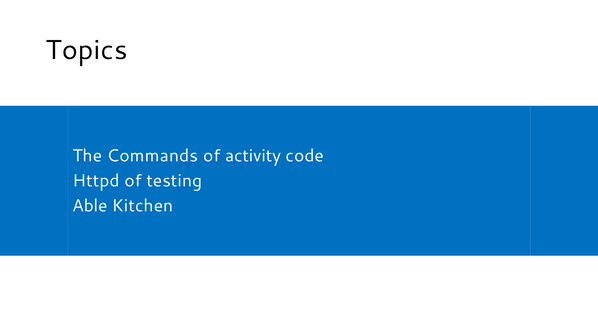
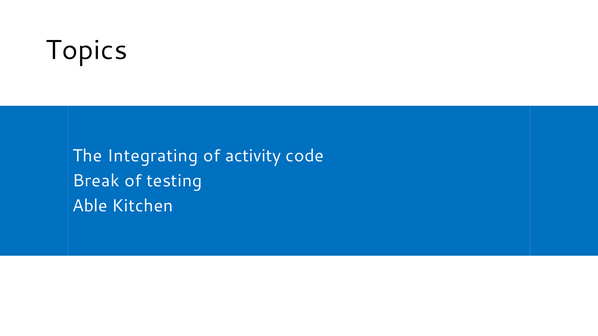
Commands: Commands -> Integrating (153, 156)
Httpd: Httpd -> Break (96, 181)
